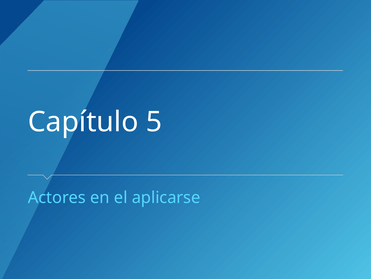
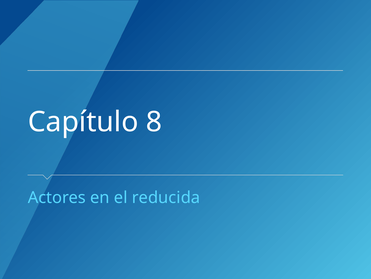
5: 5 -> 8 (154, 122)
aplicarse: aplicarse -> reducida (166, 197)
